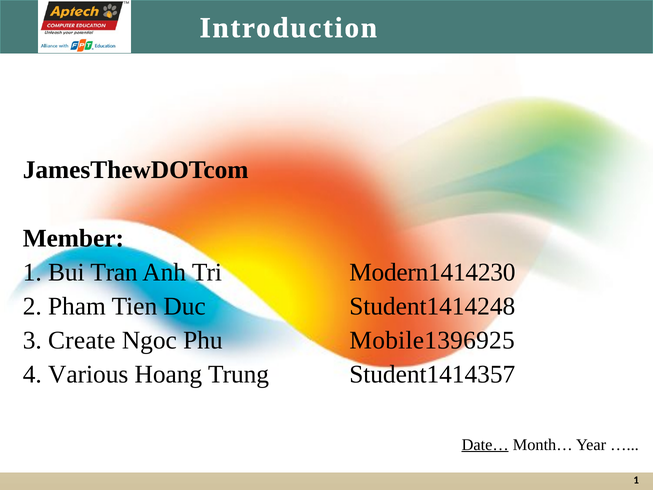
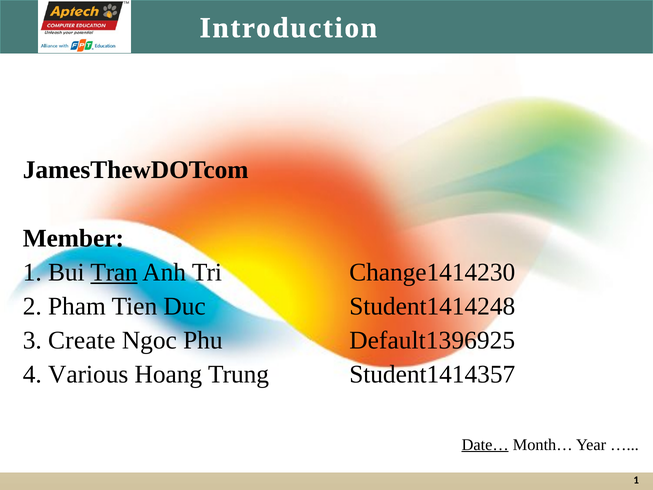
Tran underline: none -> present (114, 272)
Modern1414230: Modern1414230 -> Change1414230 (432, 272)
Mobile1396925: Mobile1396925 -> Default1396925 (432, 340)
